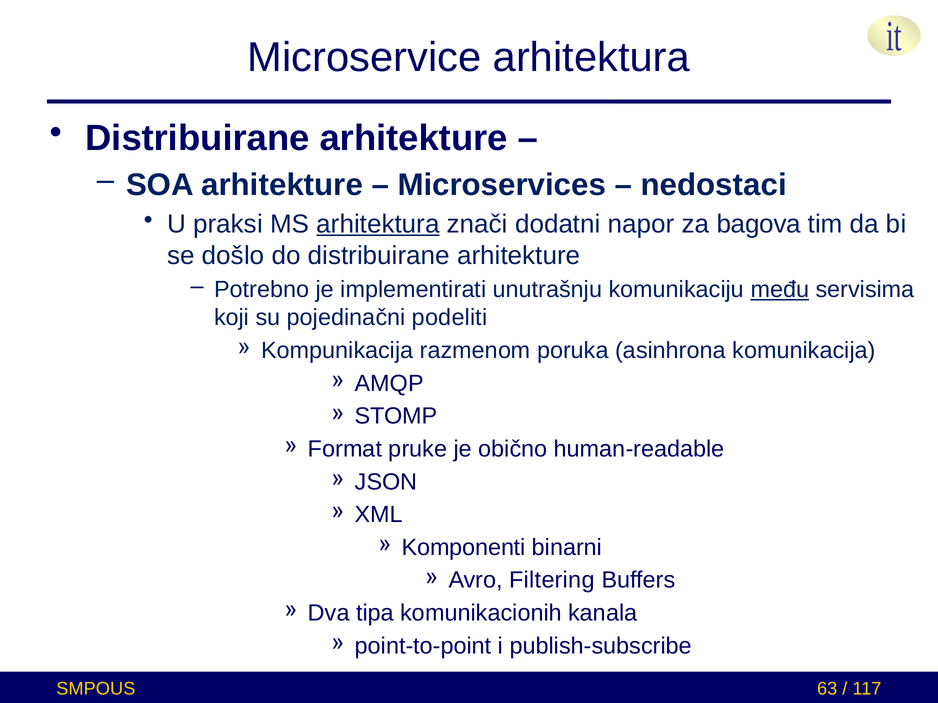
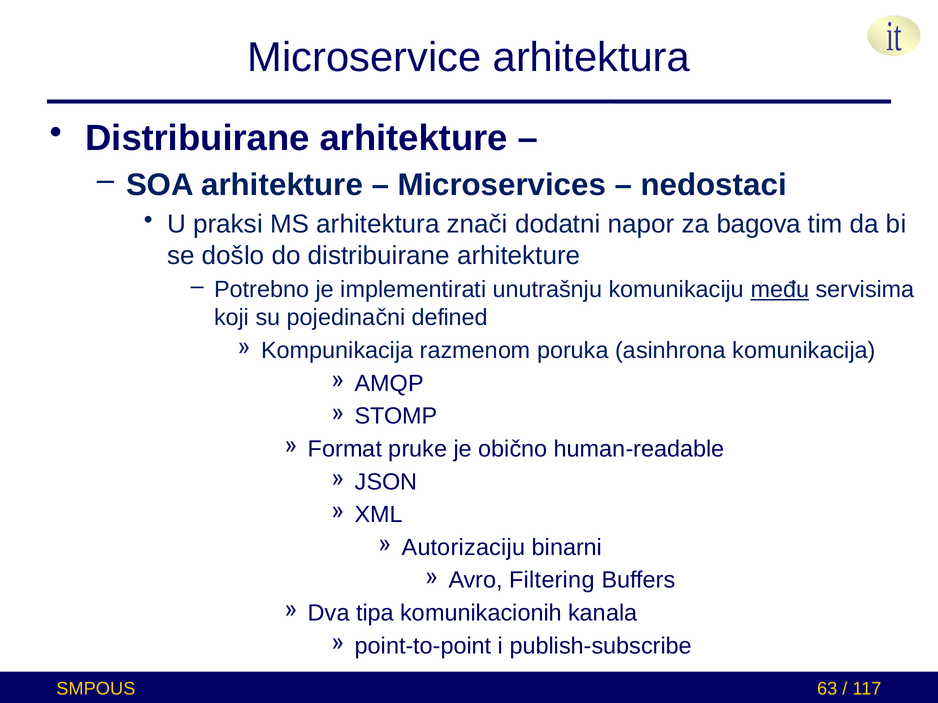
arhitektura underline: present -> none (378, 224)
podeliti: podeliti -> defined (450, 318)
Komponenti: Komponenti -> Autorizaciju (463, 548)
